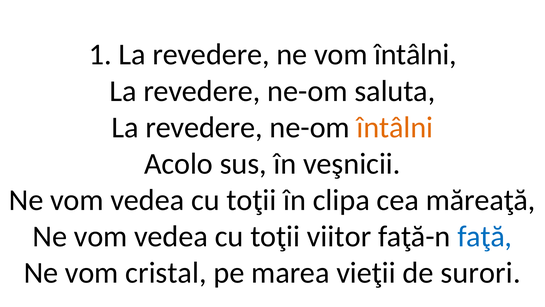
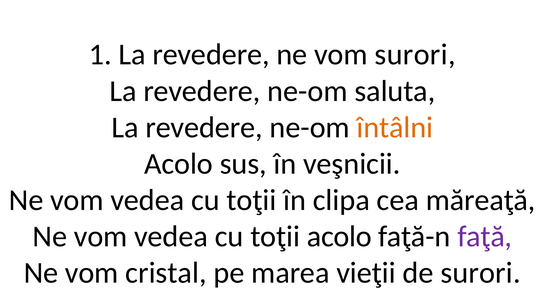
vom întâlni: întâlni -> surori (415, 55)
toţii viitor: viitor -> acolo (339, 236)
faţă colour: blue -> purple (485, 236)
